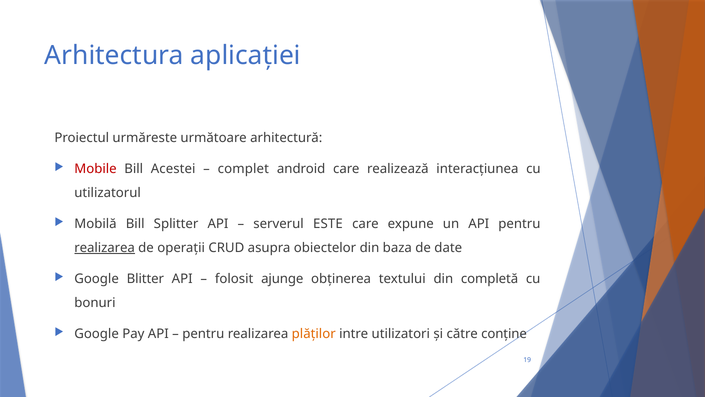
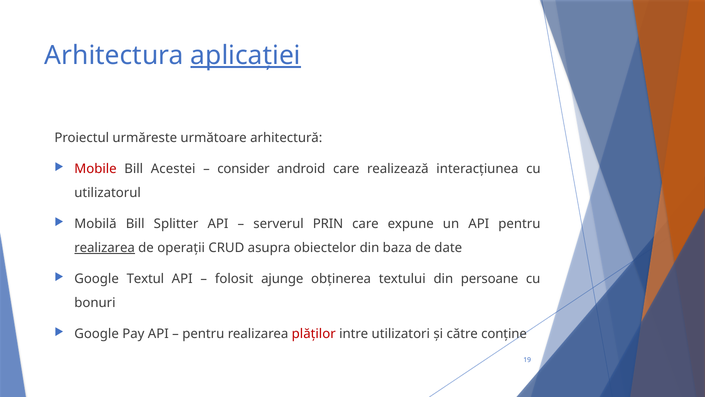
aplicației underline: none -> present (246, 56)
complet: complet -> consider (243, 169)
ESTE: ESTE -> PRIN (328, 224)
Blitter: Blitter -> Textul (145, 279)
completă: completă -> persoane (490, 279)
plăților colour: orange -> red (314, 334)
